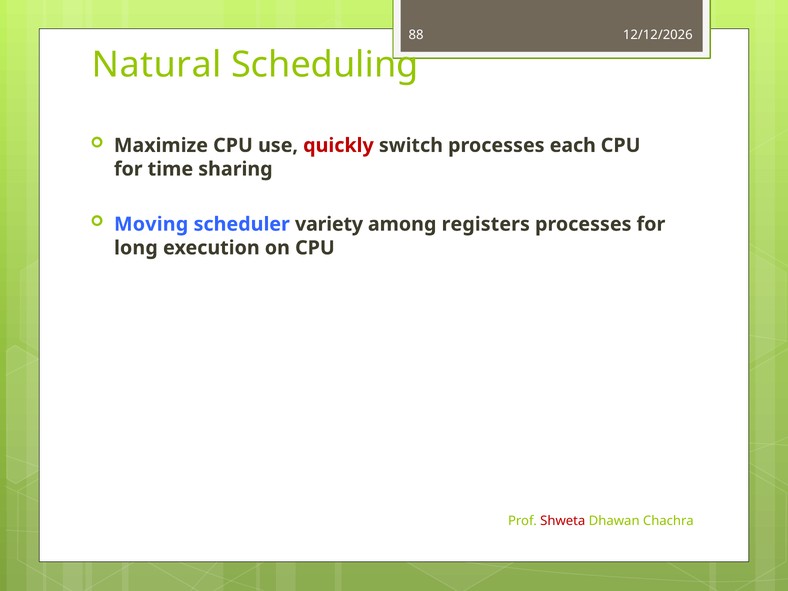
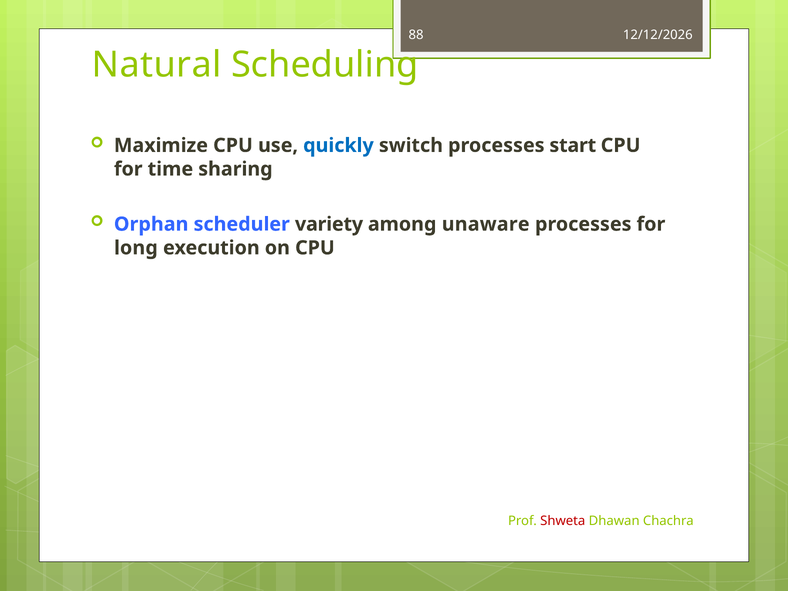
quickly colour: red -> blue (338, 145)
each: each -> start (573, 145)
Moving: Moving -> Orphan (151, 224)
registers: registers -> unaware (486, 224)
